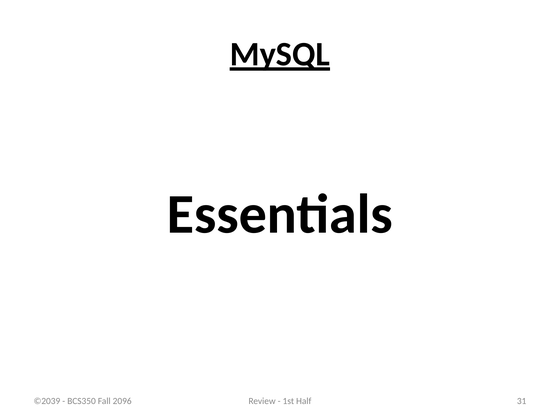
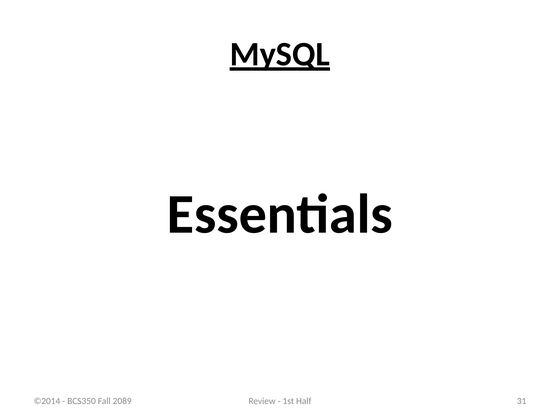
©2039: ©2039 -> ©2014 (47, 401)
2096: 2096 -> 2089 (122, 401)
